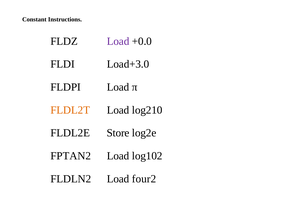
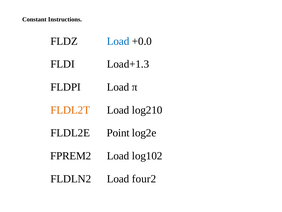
Load colour: purple -> blue (118, 41)
Load+3.0: Load+3.0 -> Load+1.3 (128, 64)
Store: Store -> Point (118, 133)
FPTAN2: FPTAN2 -> FPREM2 (71, 155)
